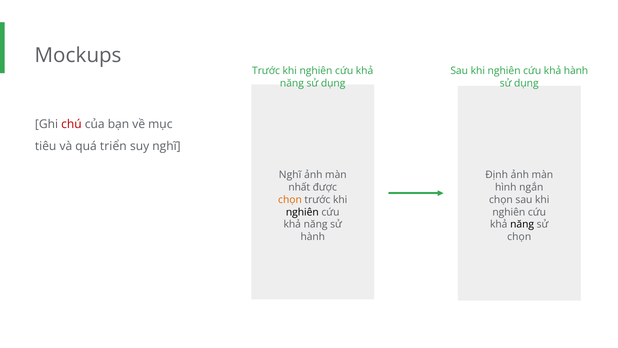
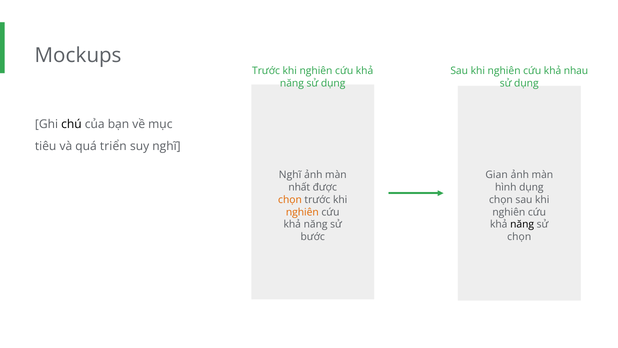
khả hành: hành -> nhau (576, 71)
chú colour: red -> black (71, 124)
Định: Định -> Gian (497, 175)
hình ngắn: ngắn -> dụng (531, 187)
nghiên colour: black -> orange (302, 212)
hành: hành -> bước (313, 237)
